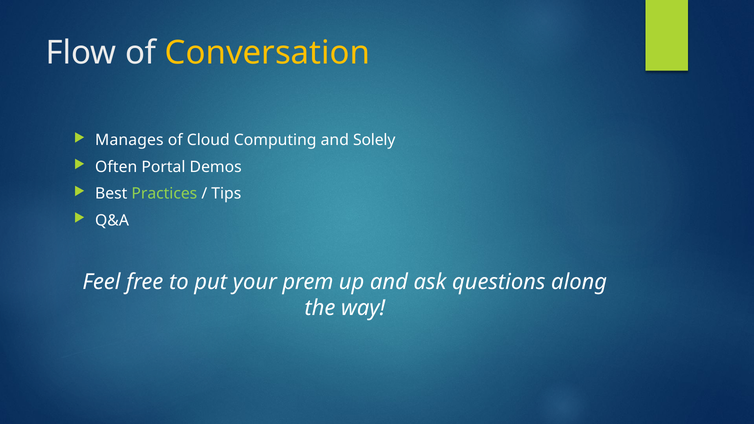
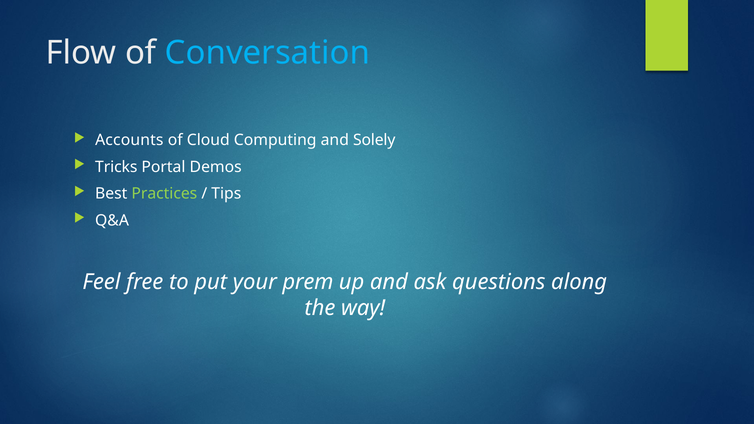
Conversation colour: yellow -> light blue (267, 53)
Manages: Manages -> Accounts (129, 140)
Often: Often -> Tricks (116, 167)
